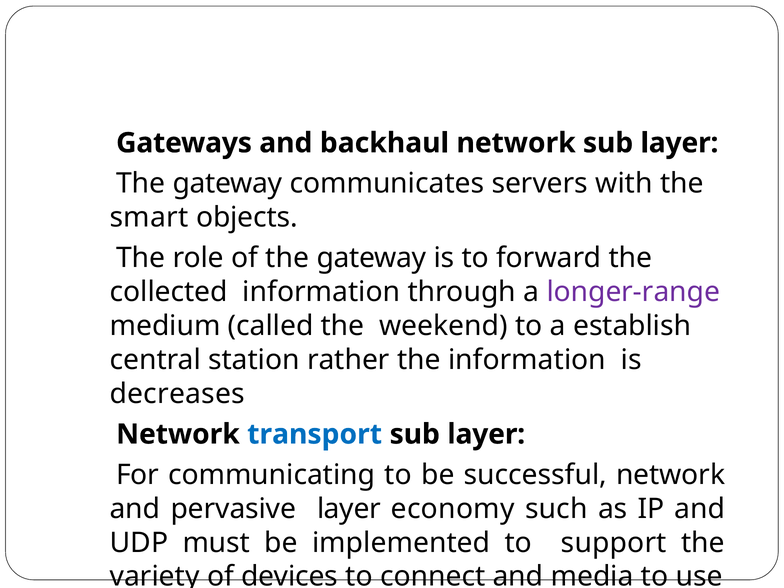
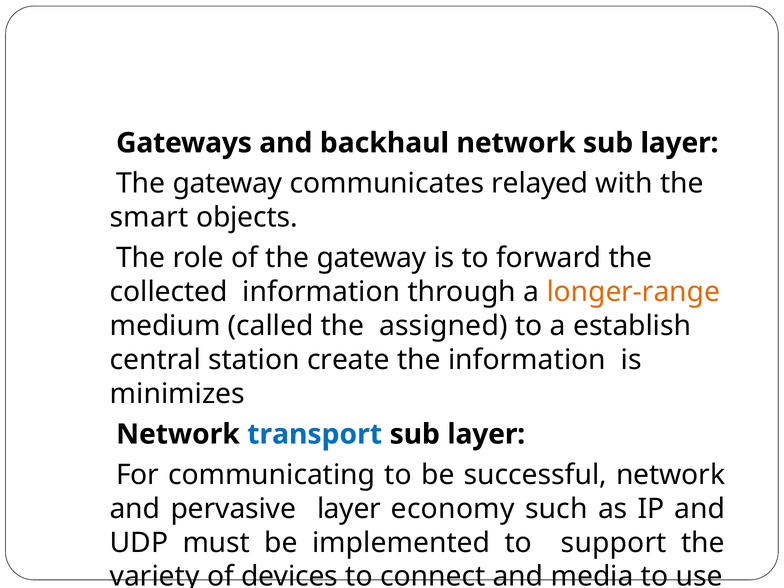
servers: servers -> relayed (540, 183)
longer-range colour: purple -> orange (633, 292)
weekend: weekend -> assigned (443, 326)
rather: rather -> create (348, 360)
decreases: decreases -> minimizes (177, 394)
